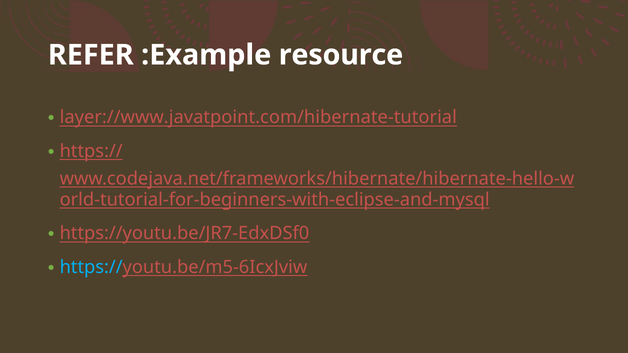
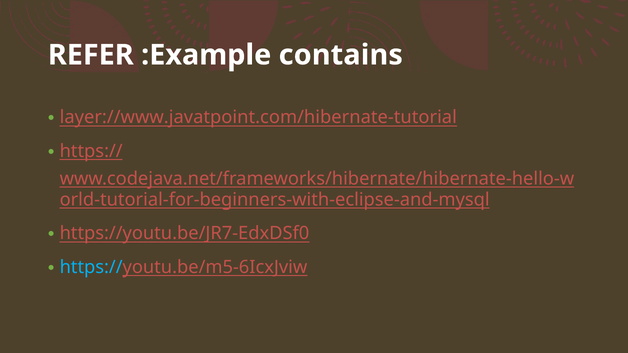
resource: resource -> contains (341, 55)
